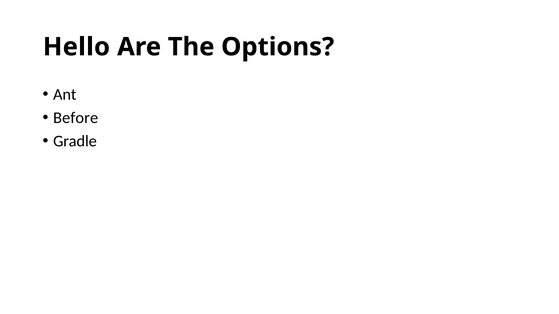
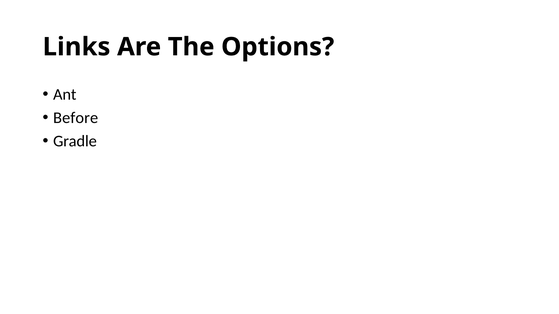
Hello: Hello -> Links (76, 47)
